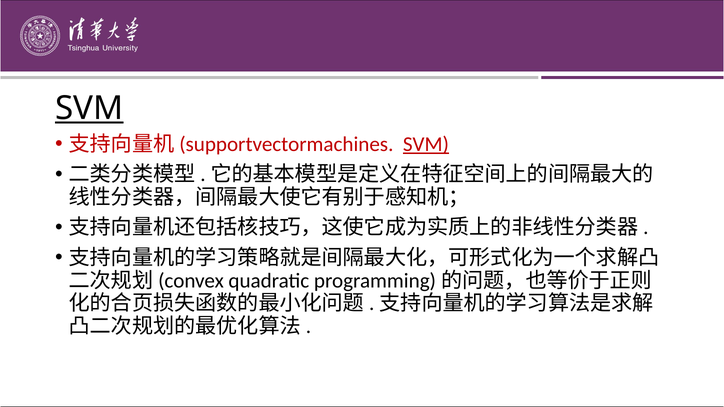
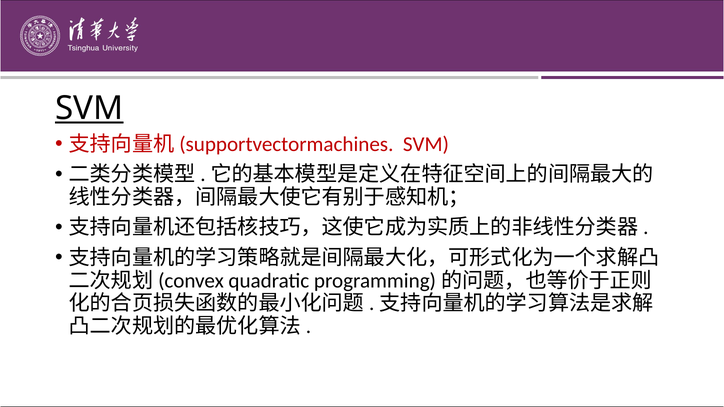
SVM underline: present -> none (426, 144)
